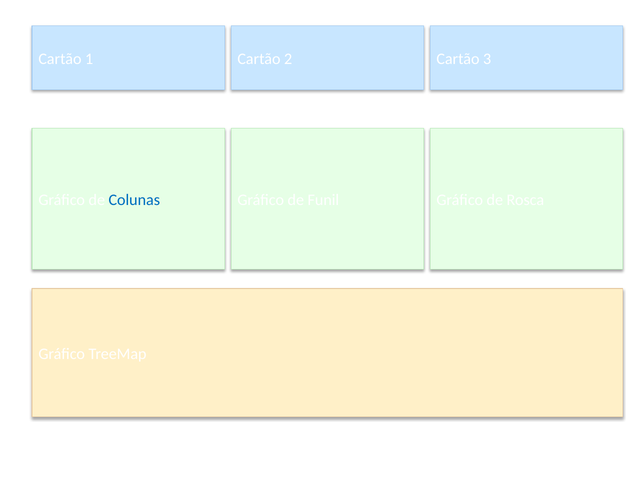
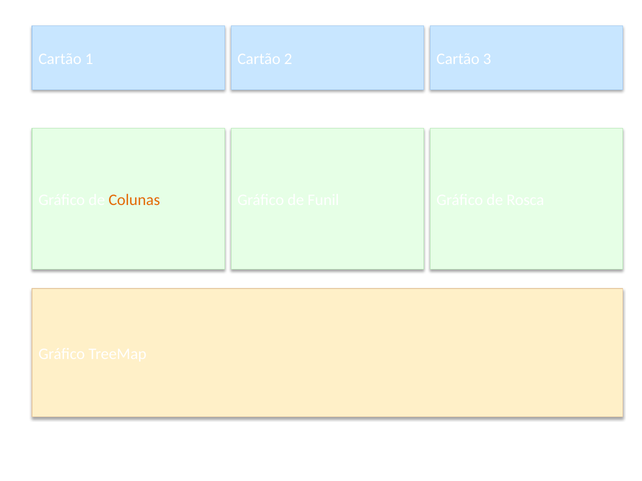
Colunas colour: blue -> orange (134, 200)
